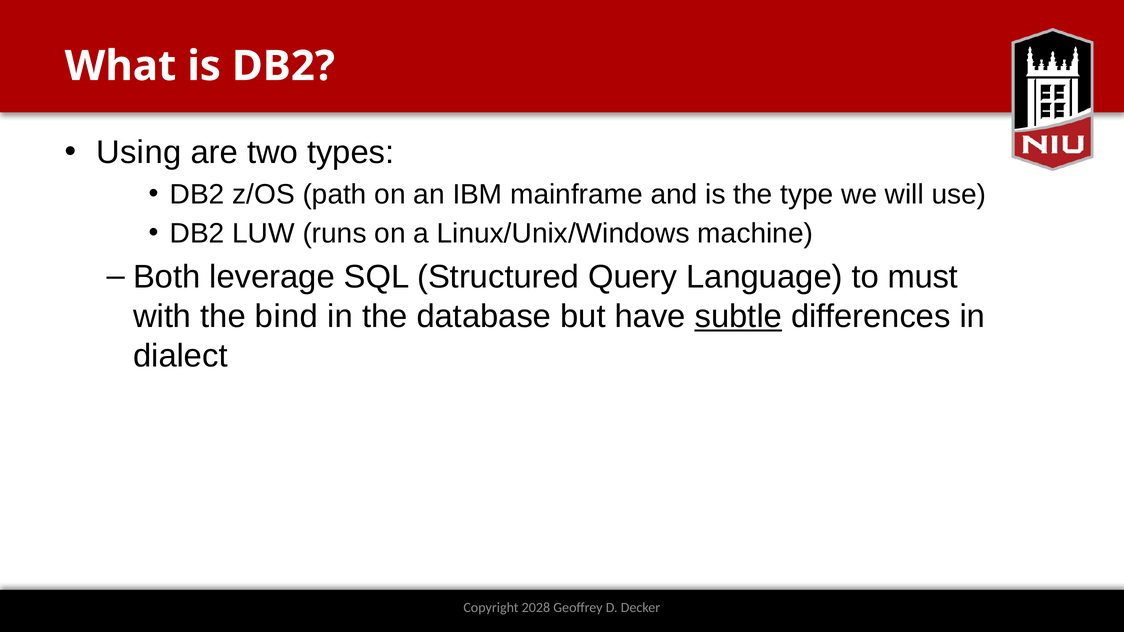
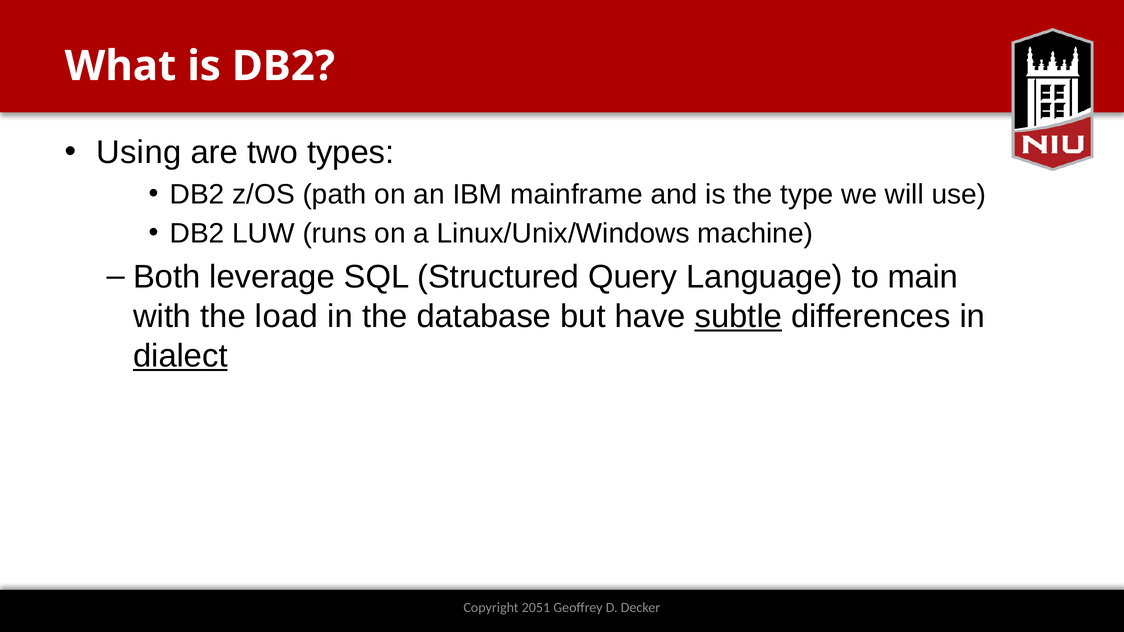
must: must -> main (923, 277)
bind: bind -> load (286, 317)
dialect underline: none -> present (180, 356)
2028: 2028 -> 2051 (536, 608)
